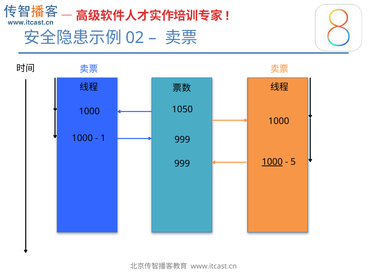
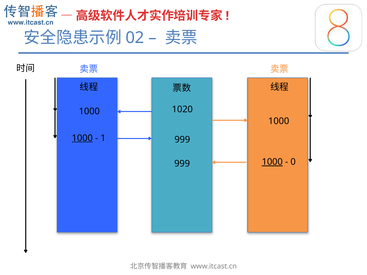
1050: 1050 -> 1020 (182, 109)
1000 underline: none -> present (82, 138)
5: 5 -> 0 (293, 162)
